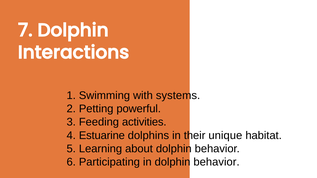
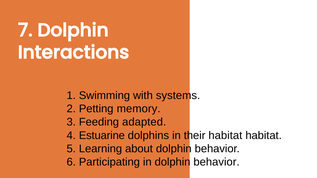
powerful: powerful -> memory (139, 109)
activities: activities -> adapted (144, 122)
their unique: unique -> habitat (225, 136)
